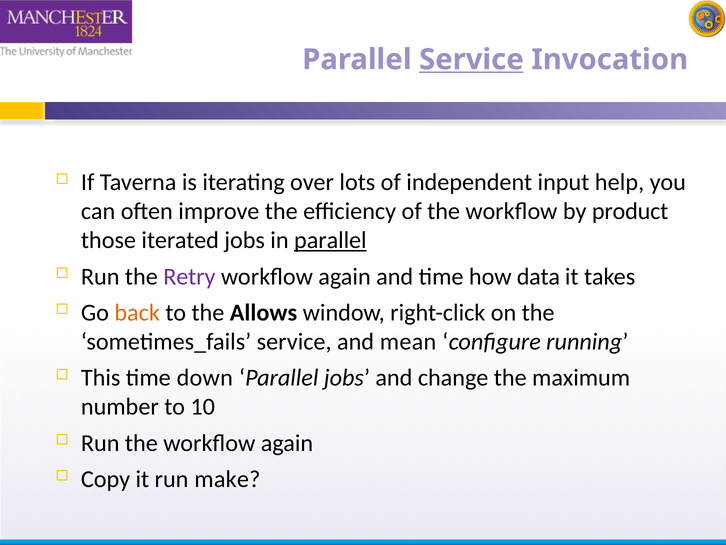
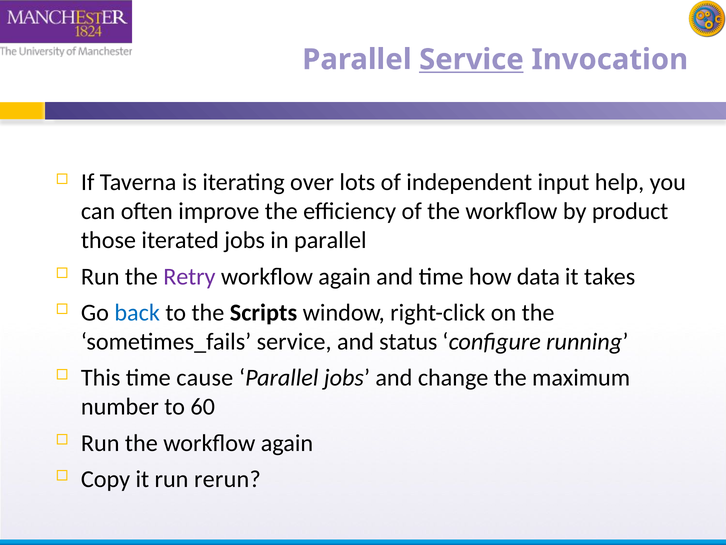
parallel underline: present -> none (330, 240)
back colour: orange -> blue (137, 312)
Allows: Allows -> Scripts (263, 312)
mean: mean -> status (408, 341)
down: down -> cause (205, 378)
10: 10 -> 60 (203, 407)
make: make -> rerun (227, 479)
